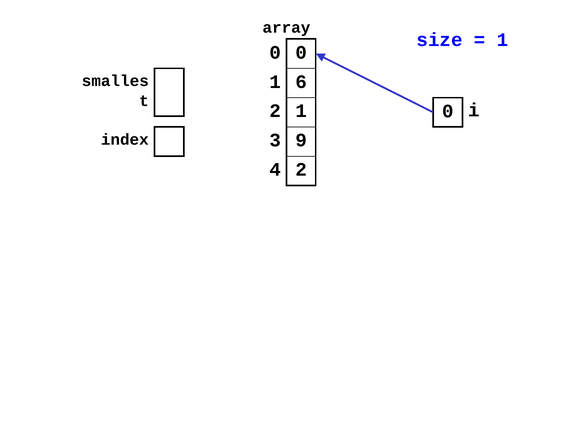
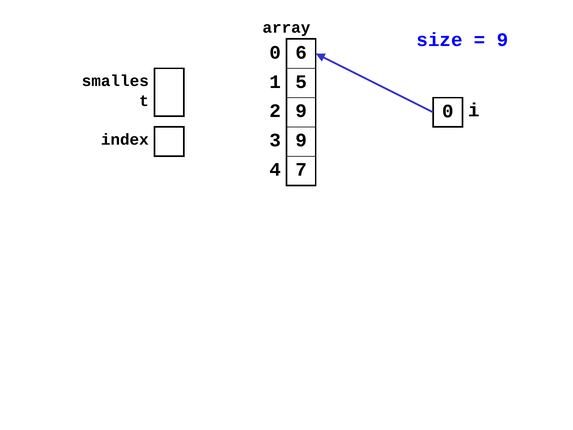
1: 1 -> 9 (503, 40)
0 0: 0 -> 6 (301, 52)
6: 6 -> 5 (301, 82)
2 1: 1 -> 9 (301, 111)
4 2: 2 -> 7 (301, 170)
